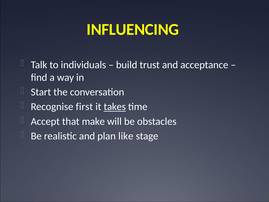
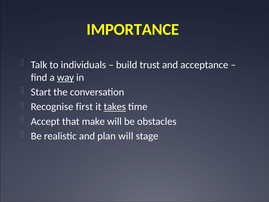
INFLUENCING: INFLUENCING -> IMPORTANCE (133, 29)
way underline: none -> present (65, 77)
plan like: like -> will (126, 136)
